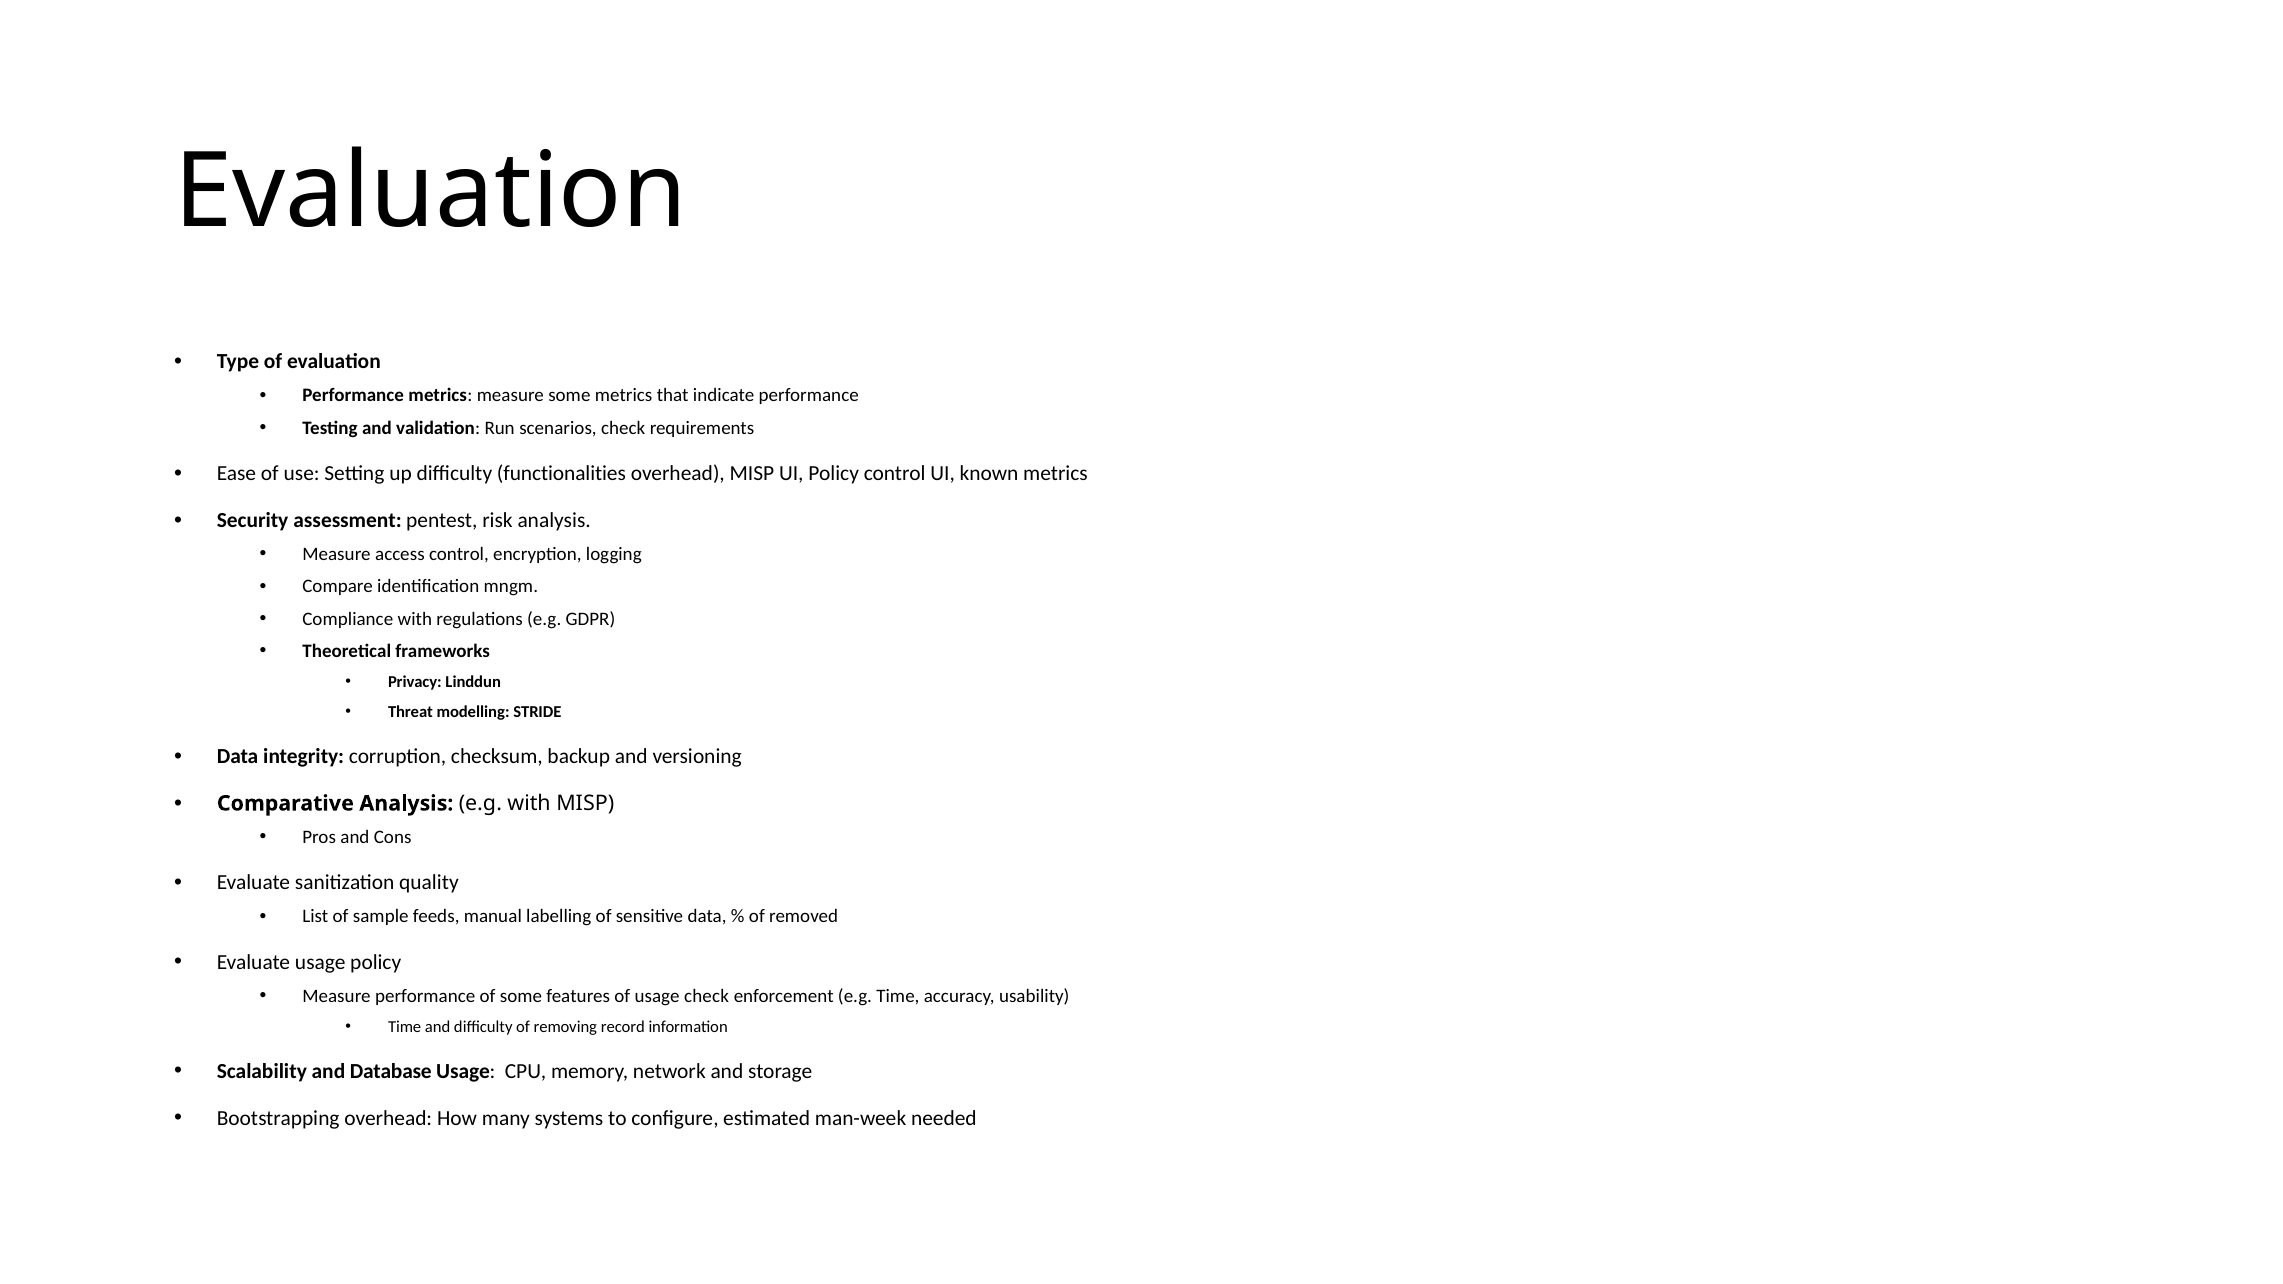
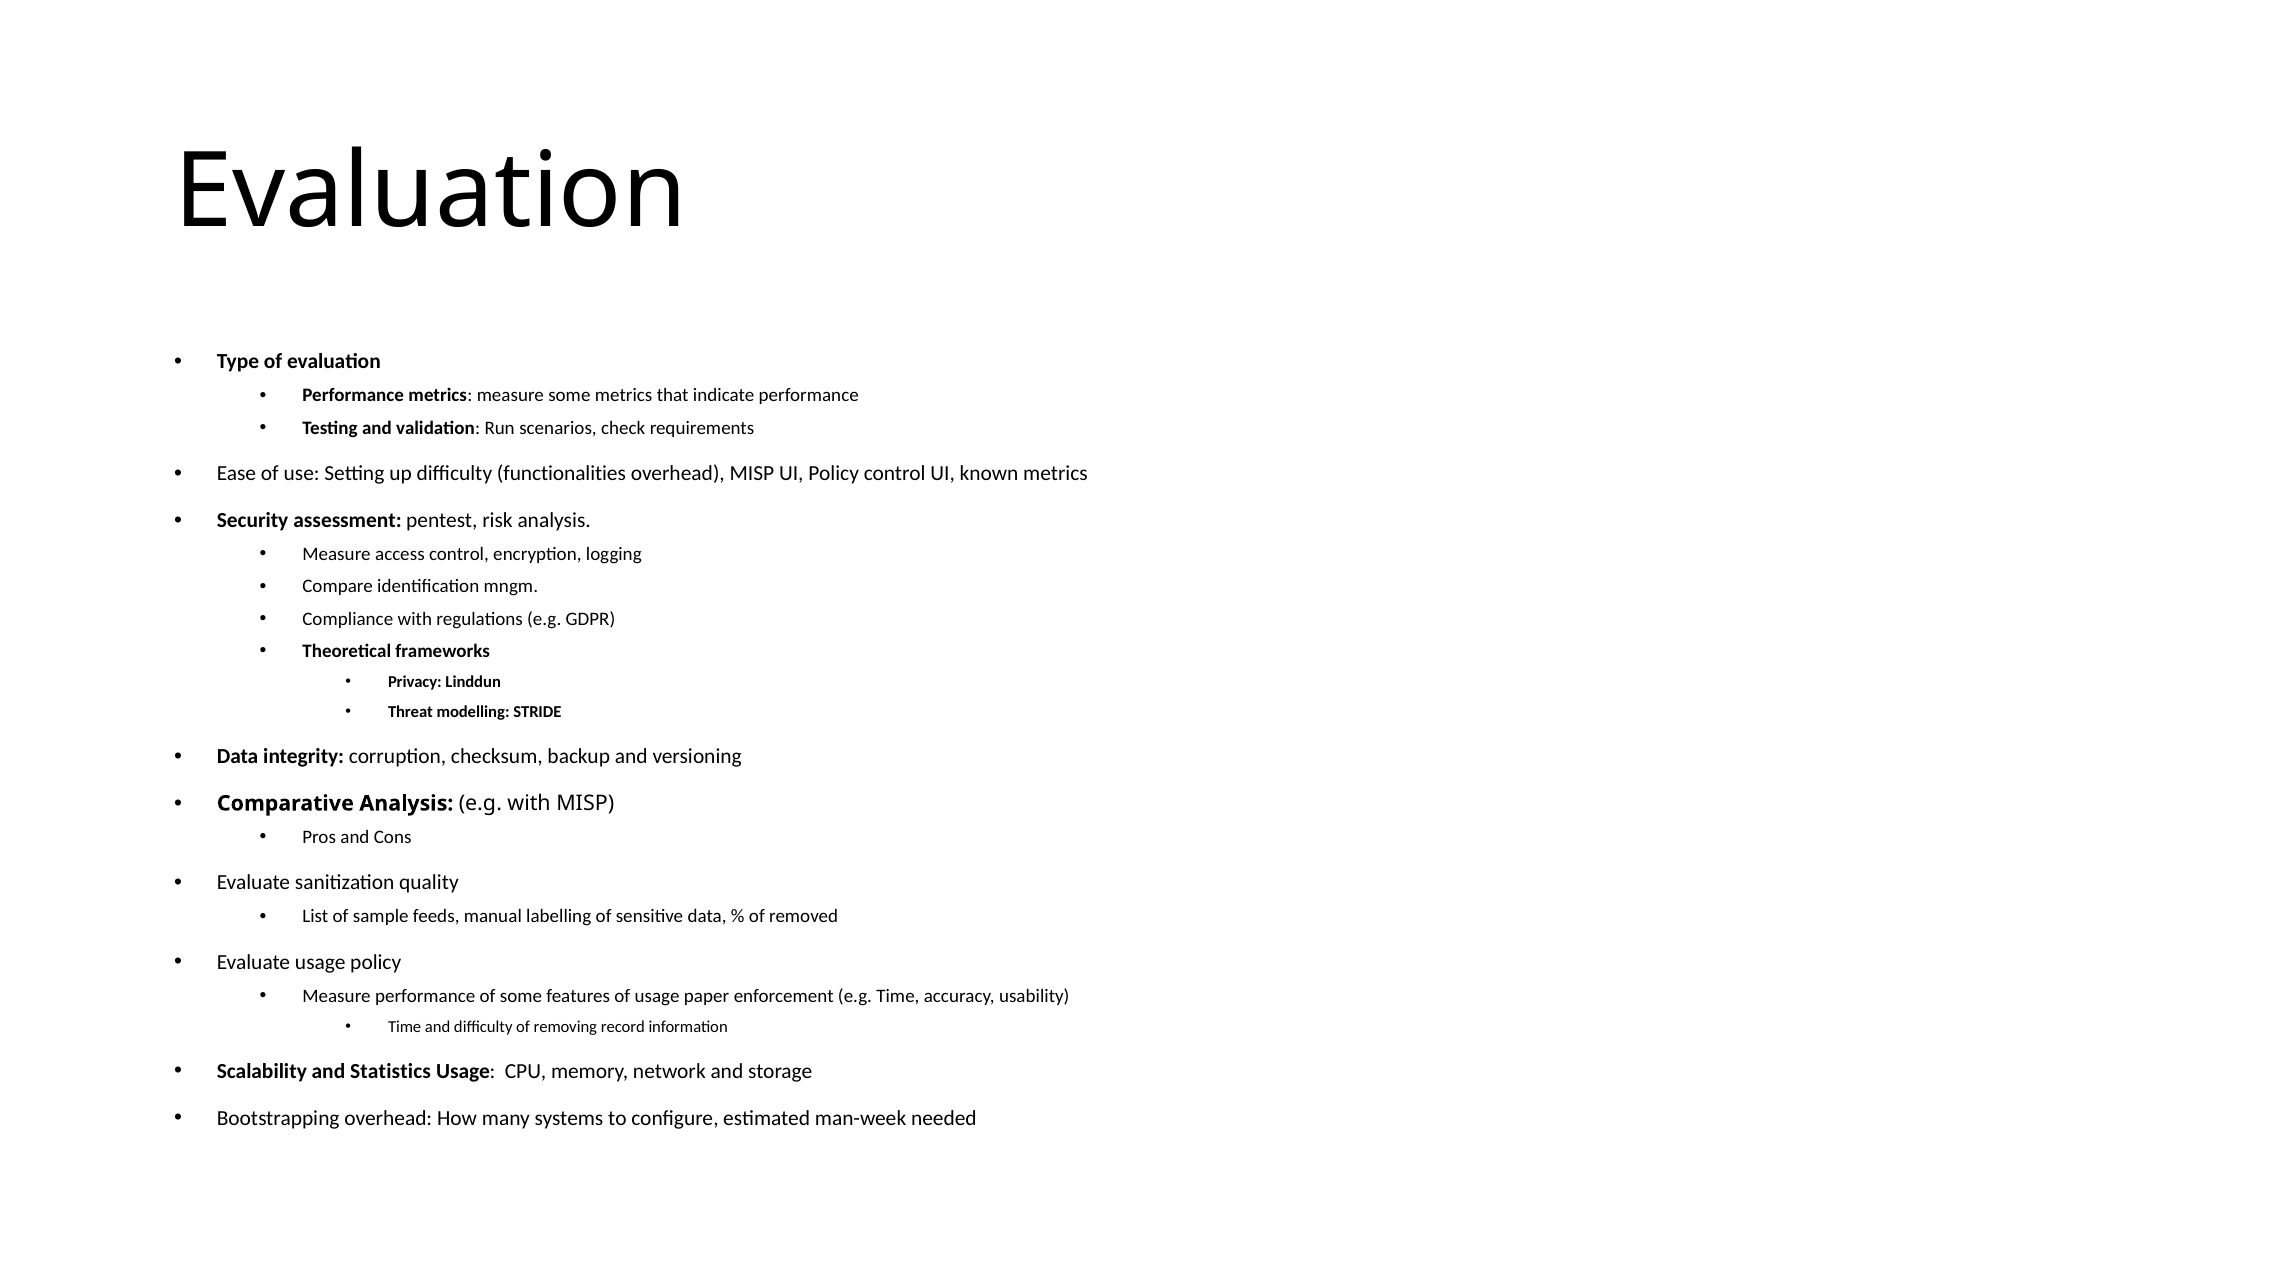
usage check: check -> paper (707, 996)
Database: Database -> Statistics (391, 1071)
